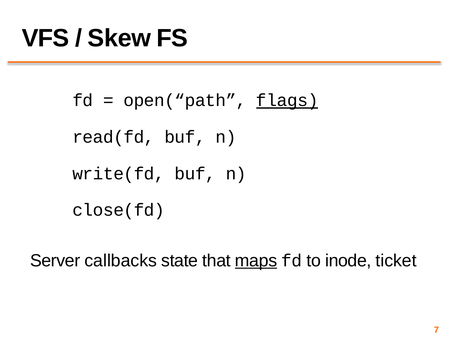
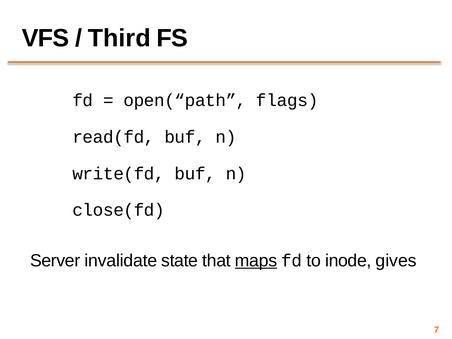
Skew: Skew -> Third (119, 38)
flags underline: present -> none (287, 100)
callbacks: callbacks -> invalidate (121, 261)
ticket: ticket -> gives (396, 261)
